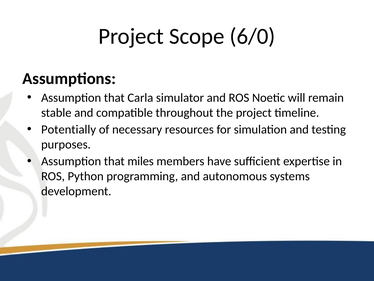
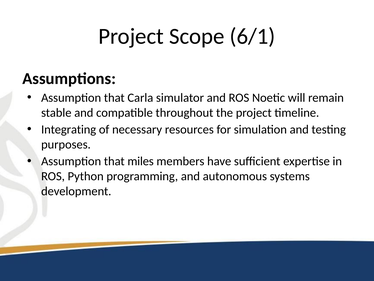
6/0: 6/0 -> 6/1 (252, 36)
Potentially: Potentially -> Integrating (69, 129)
